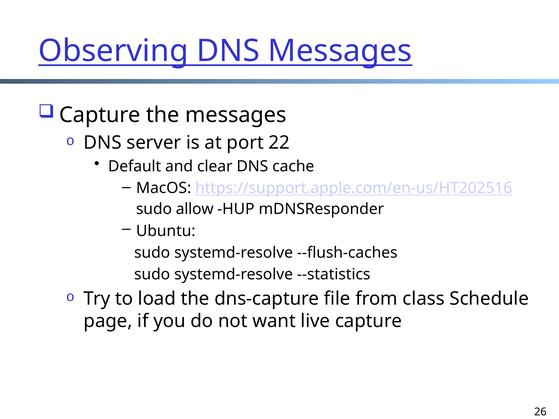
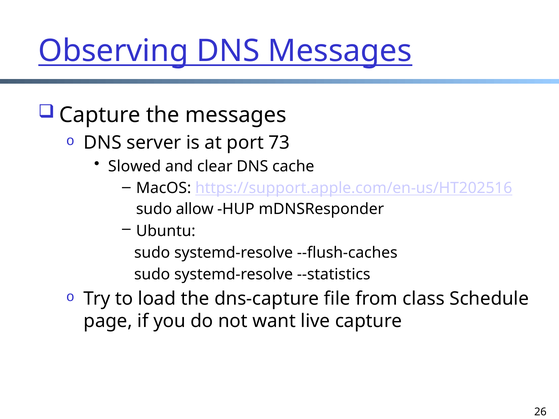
22: 22 -> 73 (279, 143)
Default: Default -> Slowed (135, 166)
